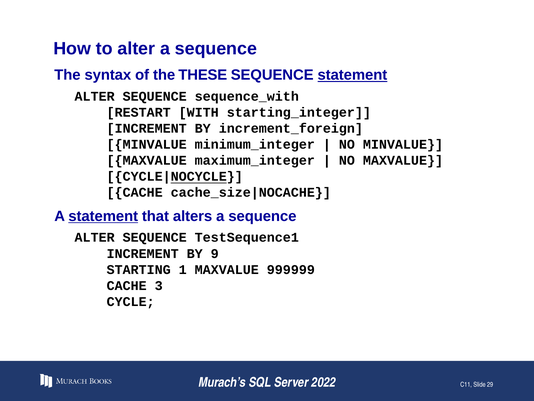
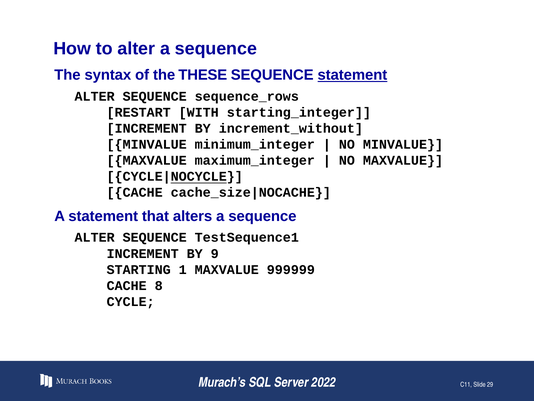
sequence_with: sequence_with -> sequence_rows (247, 96)
increment_foreign: increment_foreign -> increment_without (291, 128)
statement underline: present -> none (103, 216)
3: 3 -> 8 (159, 285)
